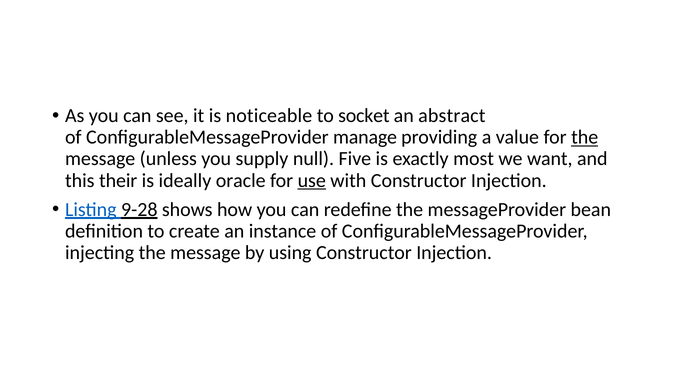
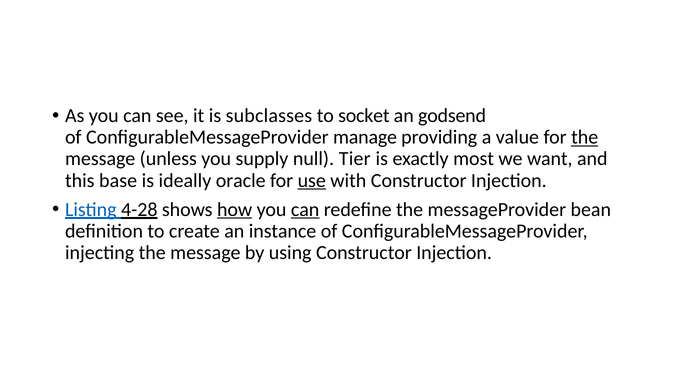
noticeable: noticeable -> subclasses (269, 116)
abstract: abstract -> godsend (452, 116)
Five: Five -> Tier (355, 159)
their: their -> base (118, 181)
9-28: 9-28 -> 4-28 (139, 210)
how underline: none -> present (235, 210)
can underline: none -> present (305, 210)
